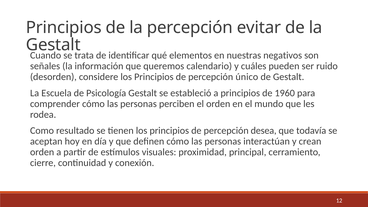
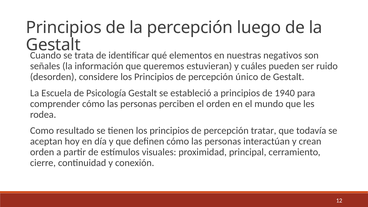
evitar: evitar -> luego (259, 28)
calendario: calendario -> estuvieran (209, 66)
1960: 1960 -> 1940 (285, 93)
desea: desea -> tratar (264, 131)
